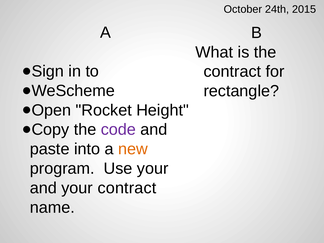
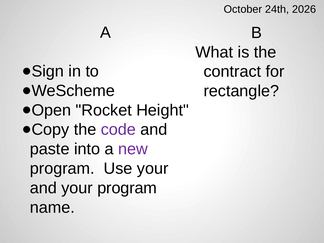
2015: 2015 -> 2026 (304, 9)
new colour: orange -> purple (133, 149)
your contract: contract -> program (127, 188)
